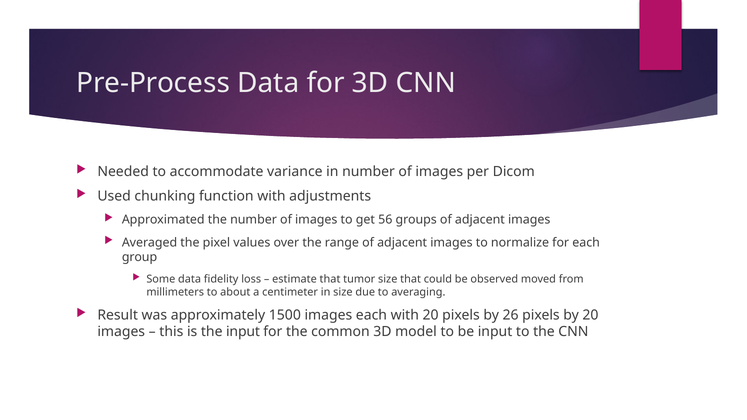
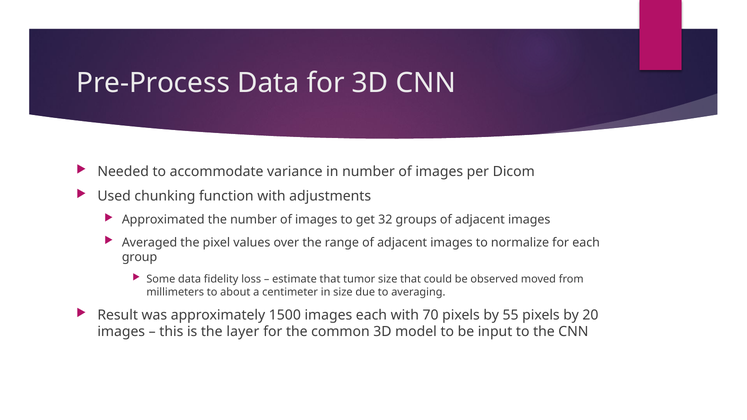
56: 56 -> 32 (385, 220)
with 20: 20 -> 70 (431, 315)
26: 26 -> 55 (511, 315)
the input: input -> layer (243, 332)
